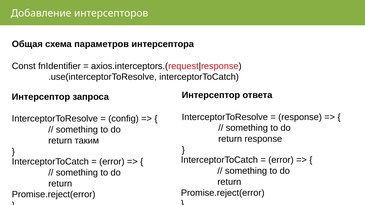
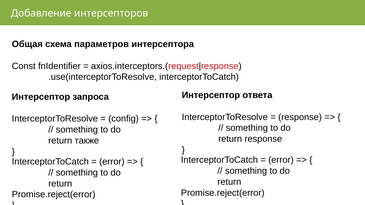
таким: таким -> также (87, 141)
